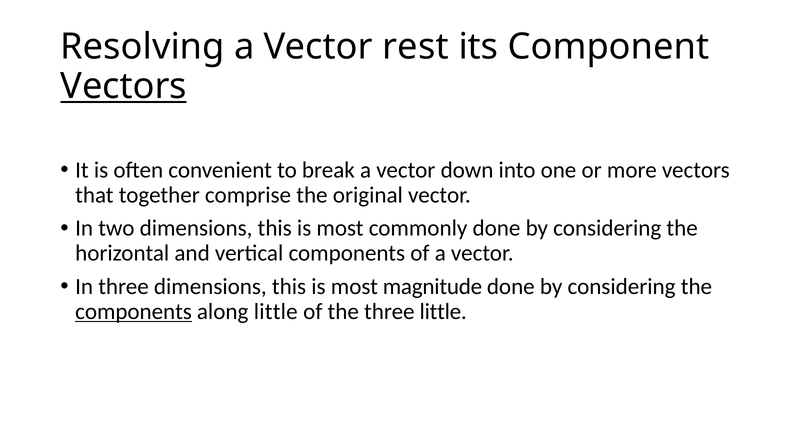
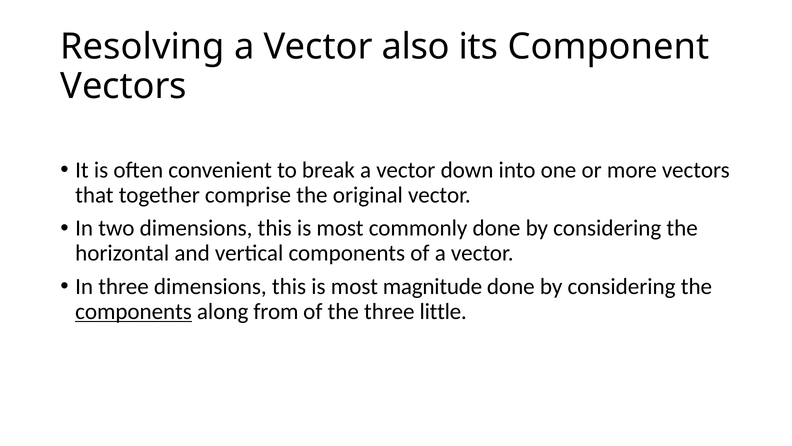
rest: rest -> also (416, 47)
Vectors underline: present -> none (124, 86)
along little: little -> from (276, 311)
